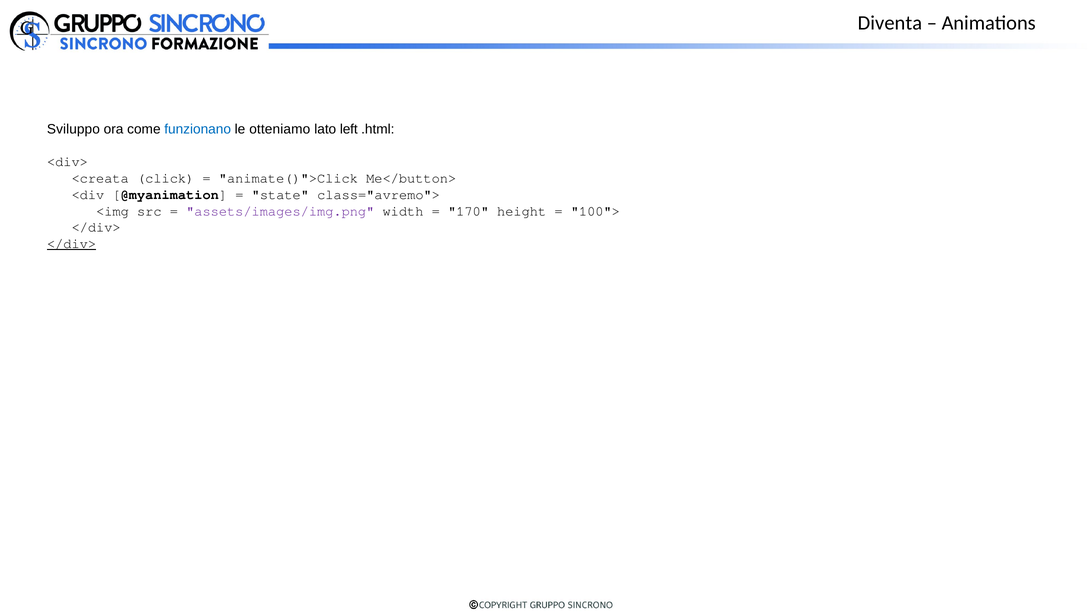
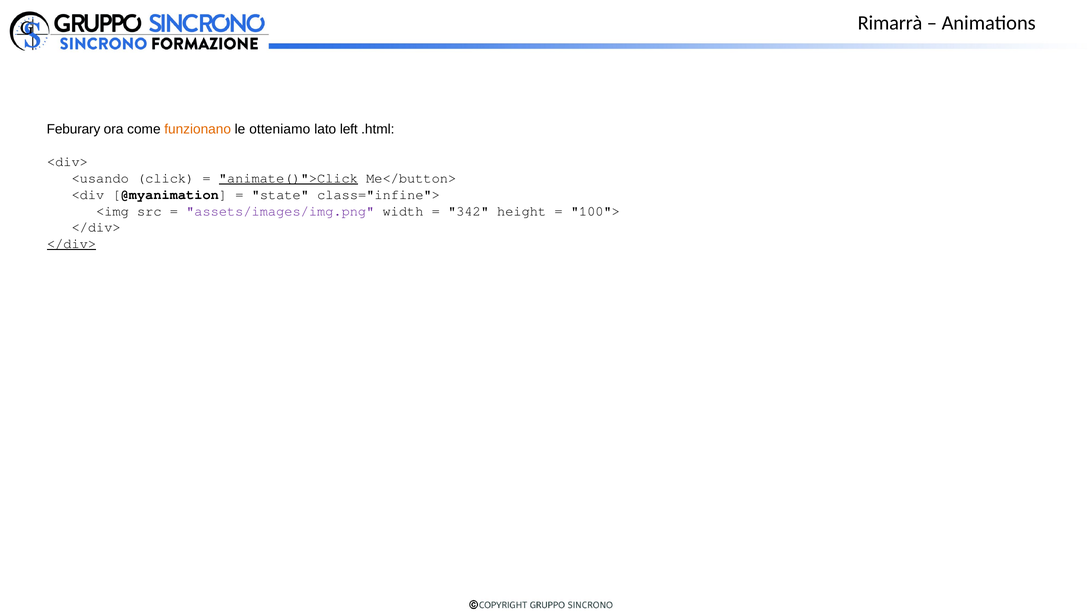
Diventa: Diventa -> Rimarrà (890, 23)
Sviluppo: Sviluppo -> Feburary (74, 129)
funzionano colour: blue -> orange (198, 129)
<creata: <creata -> <usando (100, 178)
animate()">Click underline: none -> present (288, 178)
class="avremo">: class="avremo"> -> class="infine"> (379, 195)
170: 170 -> 342 (468, 211)
